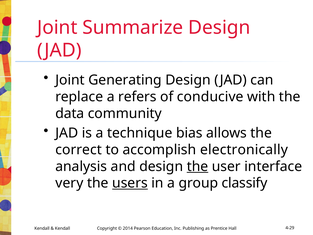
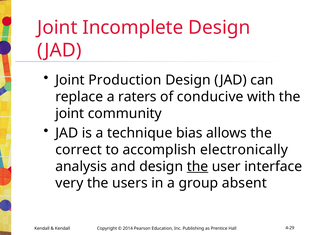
Summarize: Summarize -> Incomplete (133, 27)
Generating: Generating -> Production (125, 80)
refers: refers -> raters (137, 97)
data: data -> joint (70, 113)
users underline: present -> none (130, 183)
classify: classify -> absent (244, 183)
